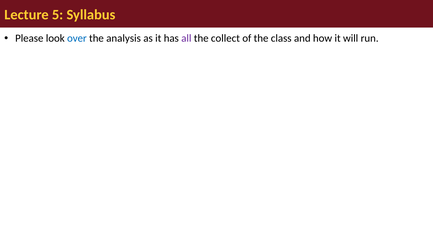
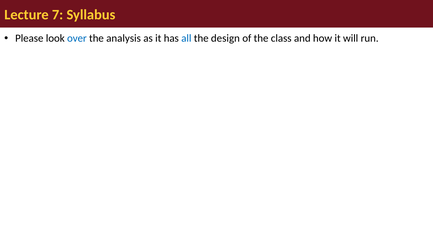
5: 5 -> 7 (58, 15)
all colour: purple -> blue (186, 39)
collect: collect -> design (225, 39)
